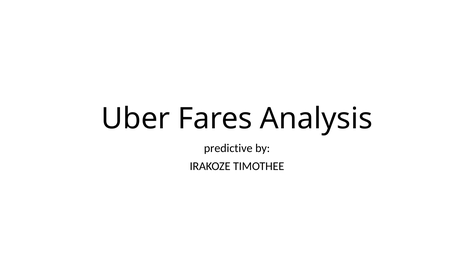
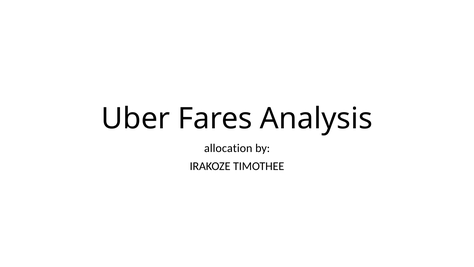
predictive: predictive -> allocation (228, 148)
